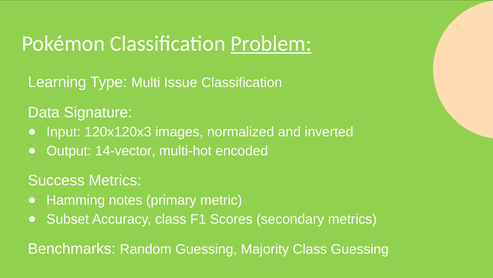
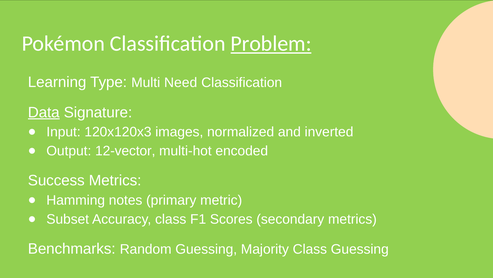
Issue: Issue -> Need (181, 82)
Data underline: none -> present (44, 112)
14-vector: 14-vector -> 12-vector (125, 151)
